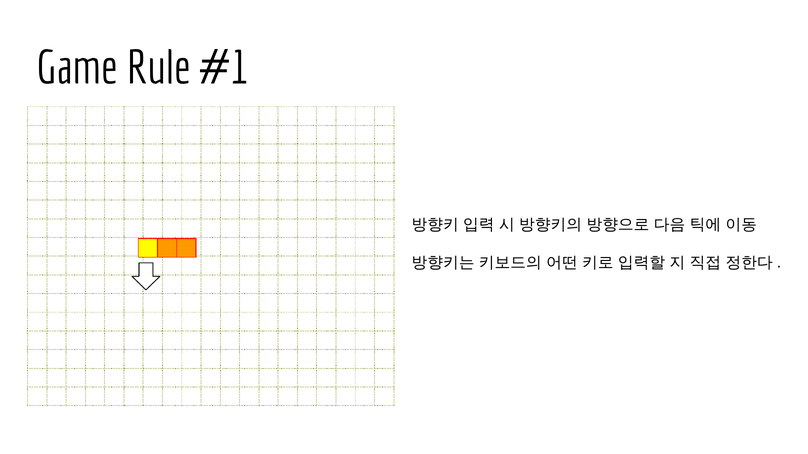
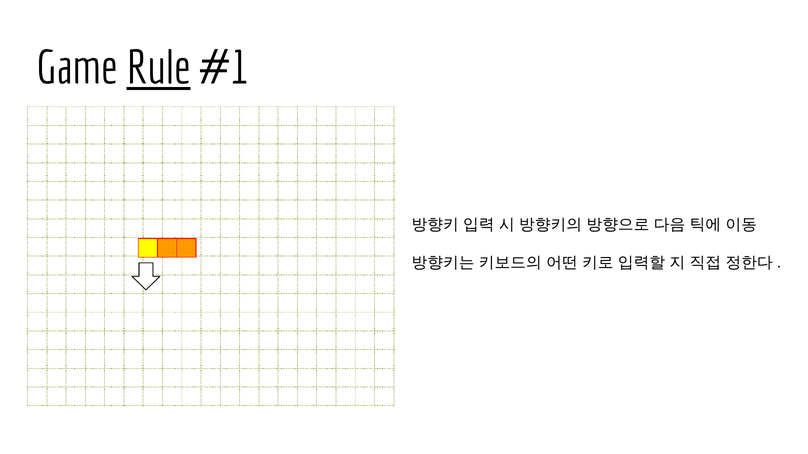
Rule underline: none -> present (159, 68)
